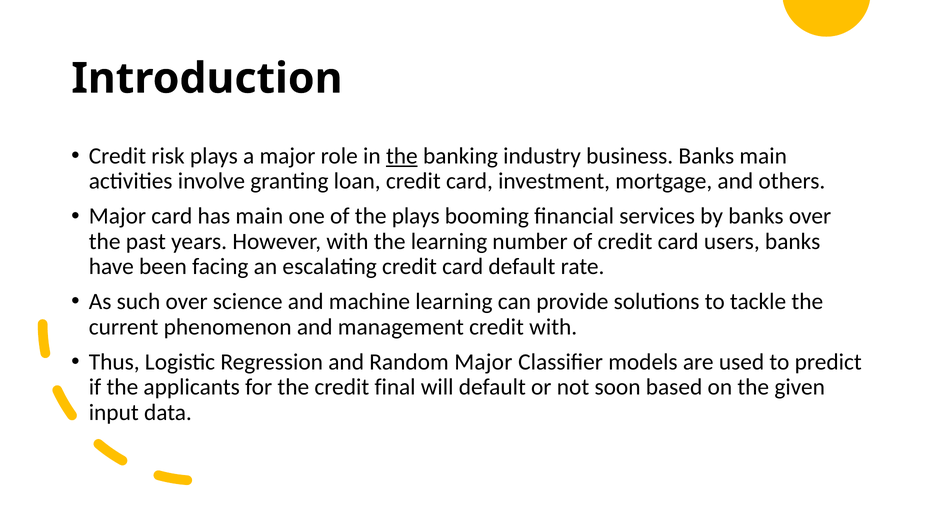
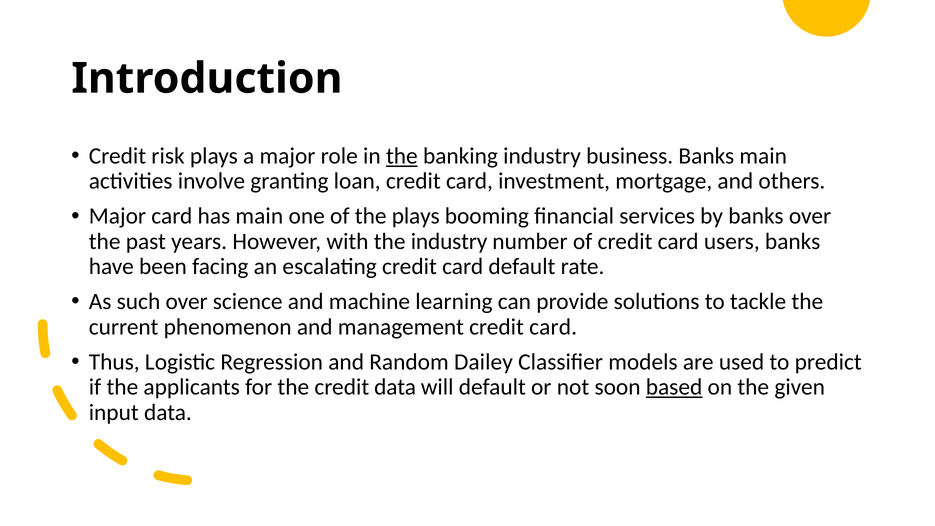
the learning: learning -> industry (449, 241)
management credit with: with -> card (553, 327)
Random Major: Major -> Dailey (483, 362)
credit final: final -> data (395, 387)
based underline: none -> present (674, 387)
